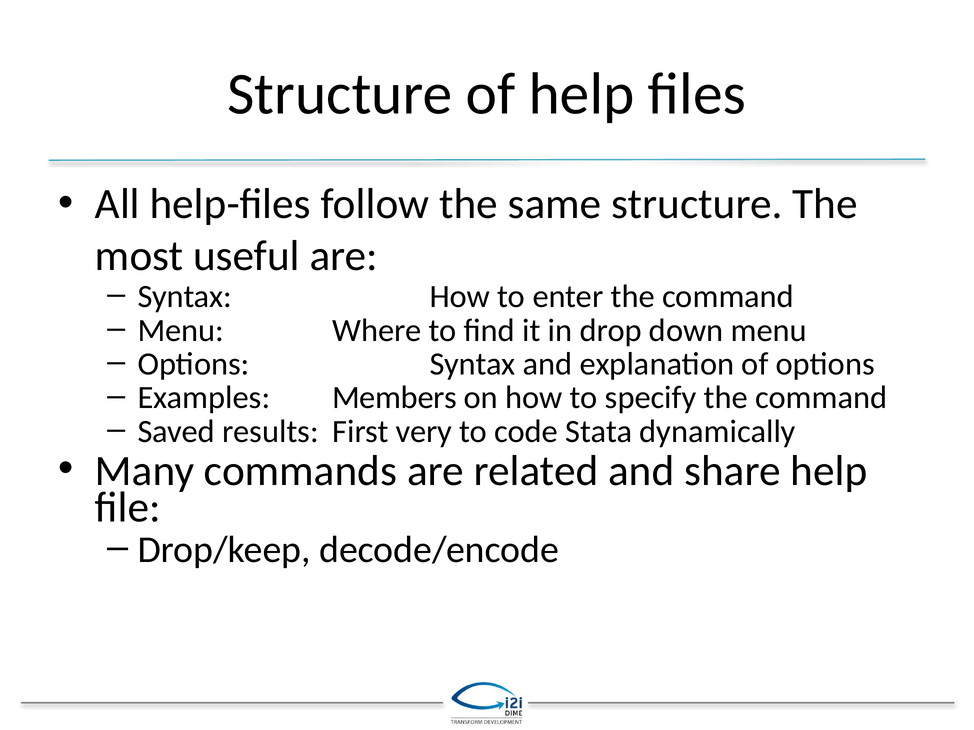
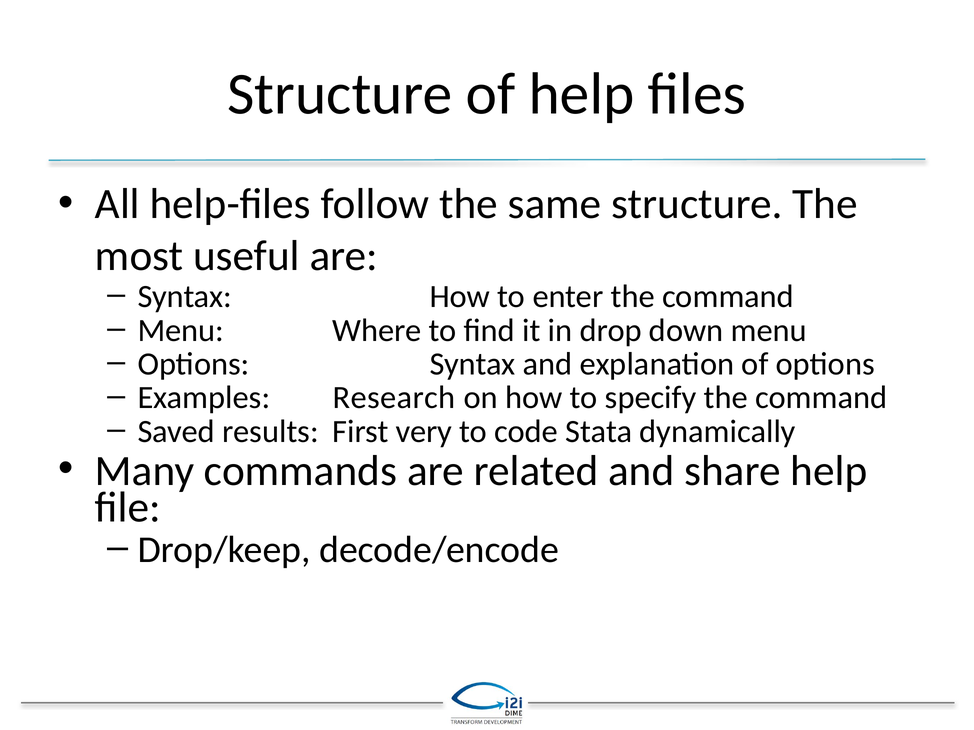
Members: Members -> Research (394, 398)
